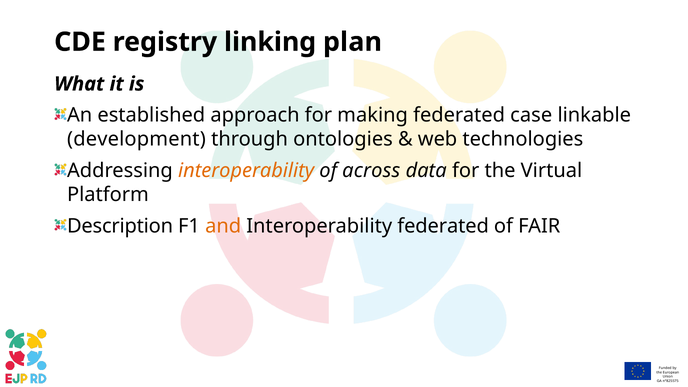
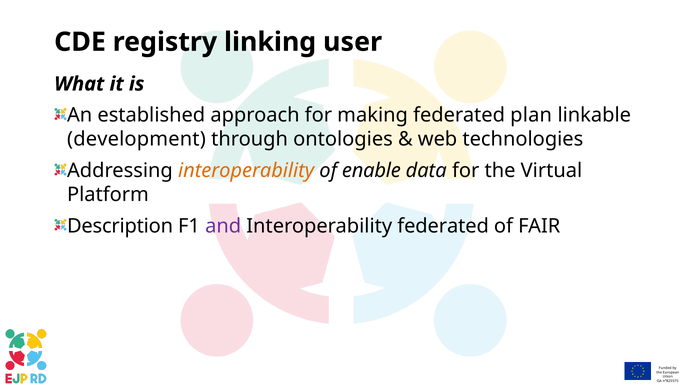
plan: plan -> user (353, 42)
case: case -> plan (531, 115)
across: across -> enable (371, 171)
and colour: orange -> purple (223, 226)
